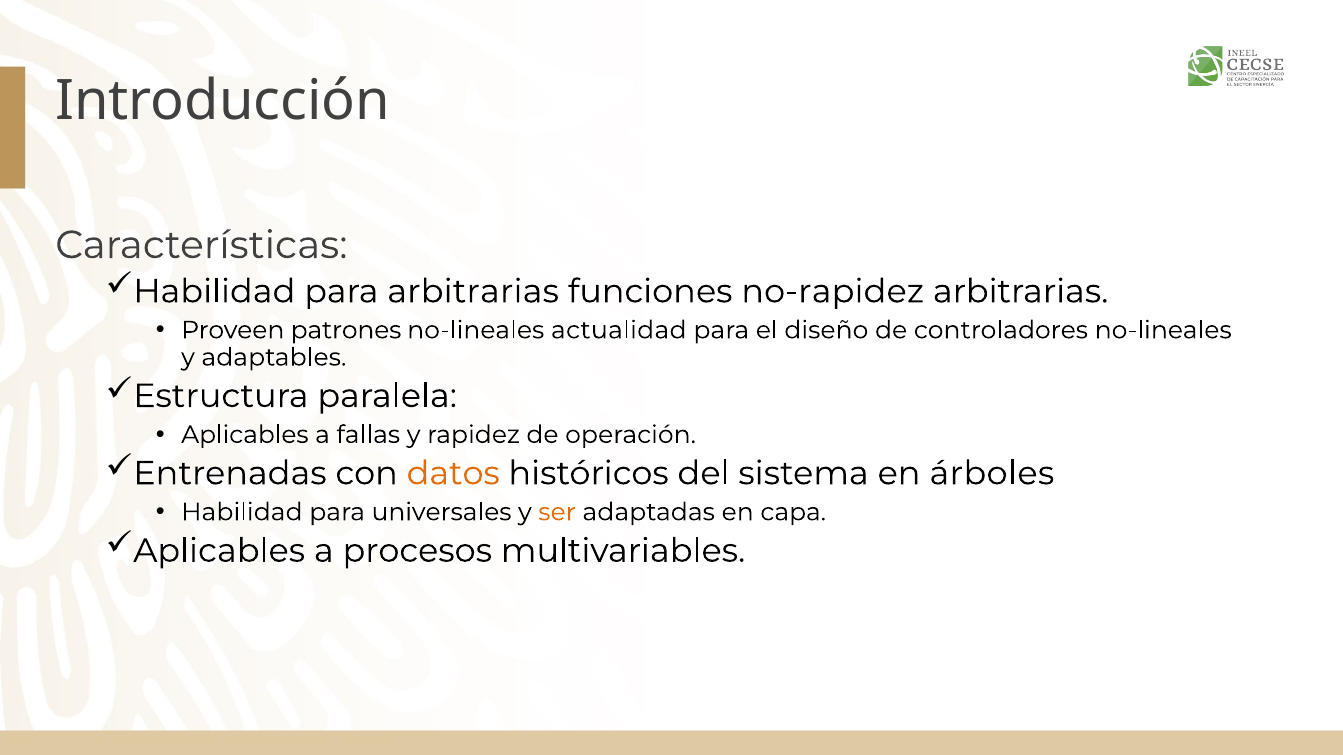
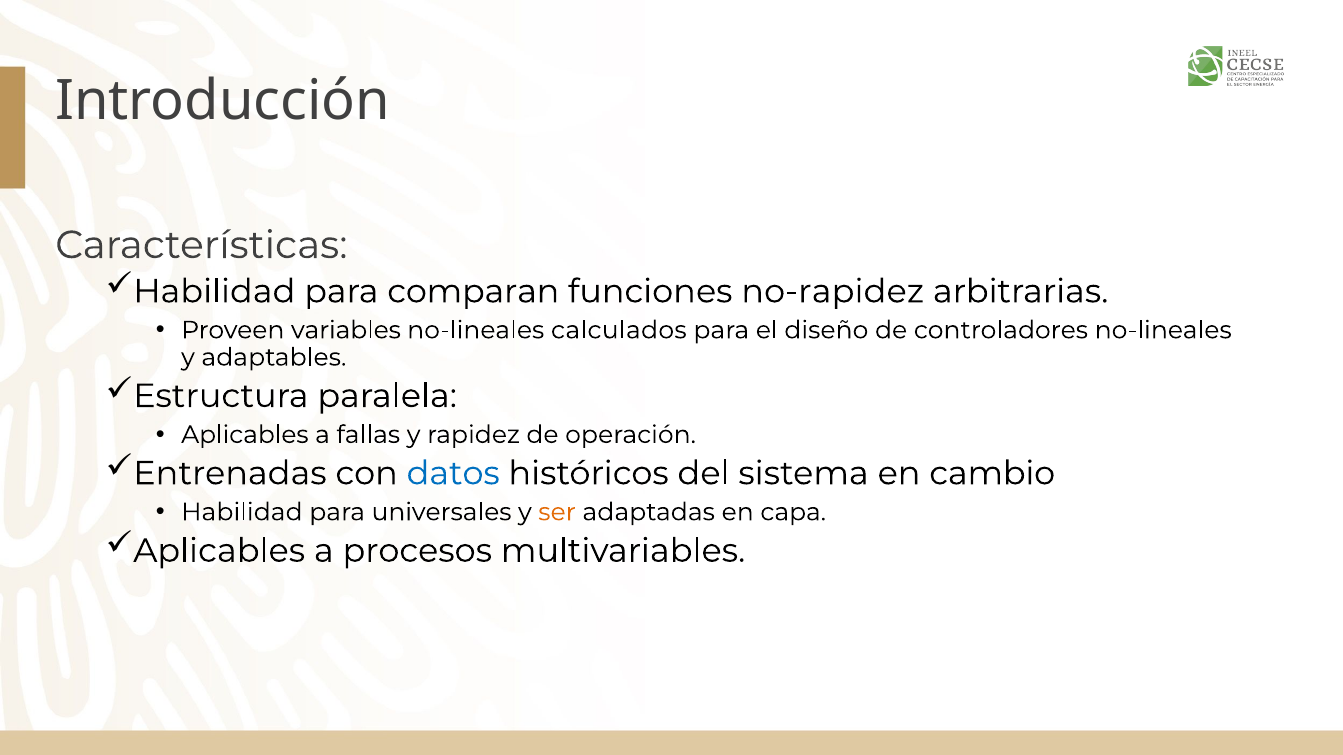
para arbitrarias: arbitrarias -> comparan (473, 292)
patrones: patrones -> variables (346, 330)
actualidad: actualidad -> calculados (619, 330)
datos colour: orange -> blue (453, 474)
árboles: árboles -> cambio (992, 474)
